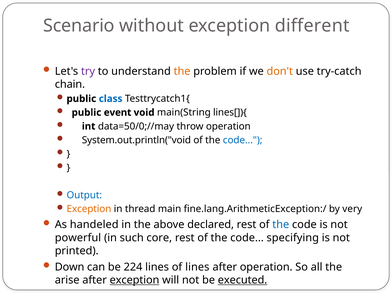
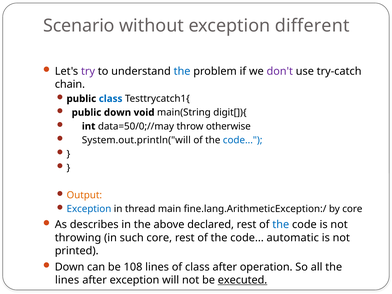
the colour: orange -> blue (182, 71)
don't colour: orange -> purple (280, 71)
public event: event -> down (117, 113)
lines[]){: lines[]){ -> digit[]){ (230, 113)
throw operation: operation -> otherwise (228, 126)
System.out.println("void: System.out.println("void -> System.out.println("will (136, 140)
Output colour: blue -> orange (84, 195)
Exception colour: orange -> blue (89, 209)
by very: very -> core (352, 209)
handeled: handeled -> describes (94, 225)
powerful: powerful -> throwing (78, 238)
specifying: specifying -> automatic (293, 238)
224: 224 -> 108 (133, 267)
of lines: lines -> class (197, 267)
arise: arise -> lines (67, 280)
exception underline: present -> none (134, 280)
